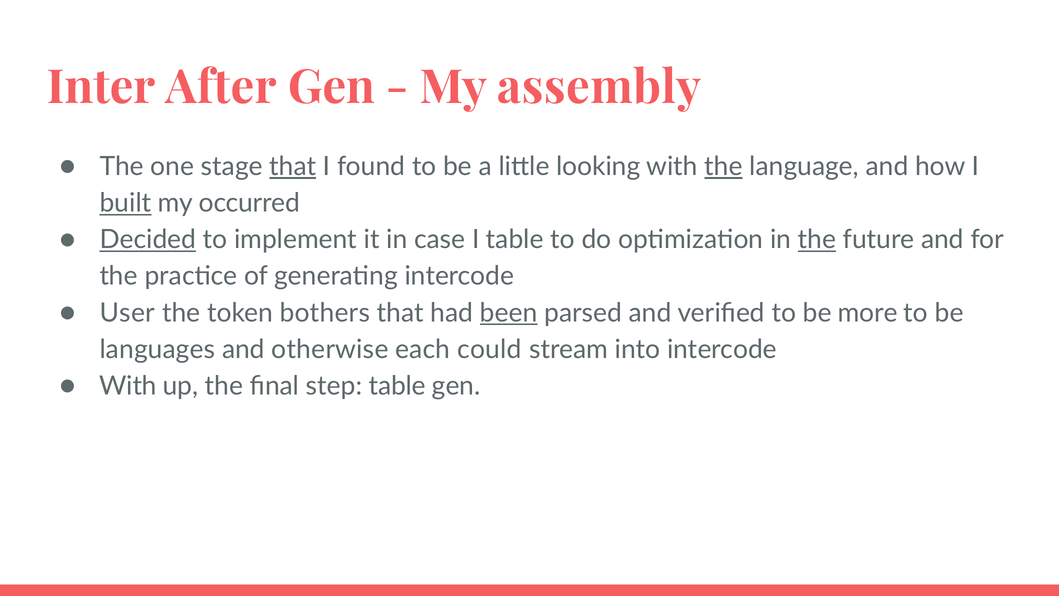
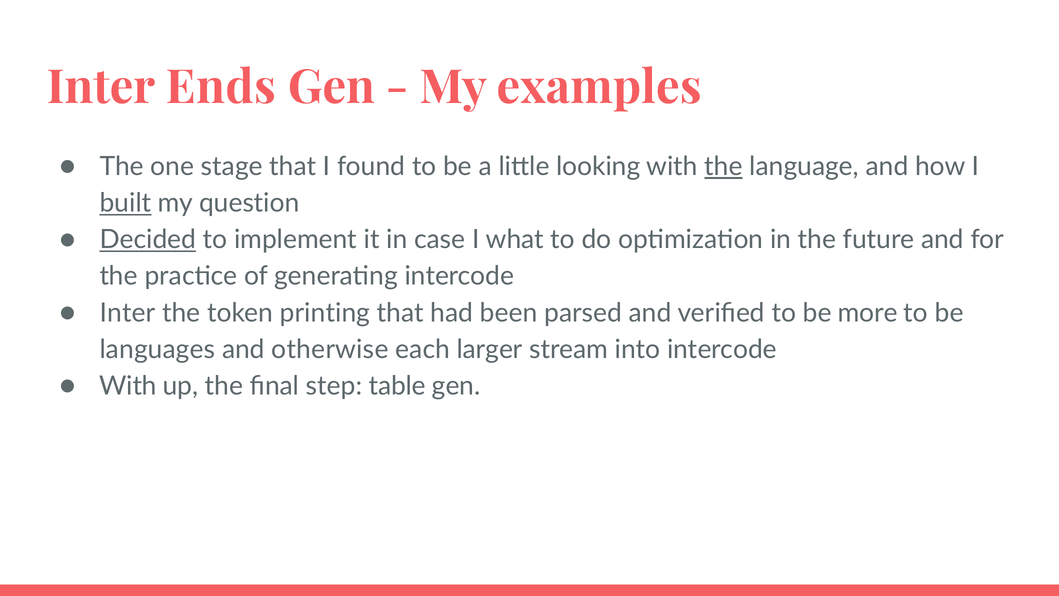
After: After -> Ends (221, 87)
assembly: assembly -> examples (599, 87)
that underline: present -> none (293, 167)
occurred: occurred -> question (249, 203)
I table: table -> what (515, 240)
the underline: present -> none (817, 240)
User: User -> Inter (127, 313)
bothers: bothers -> printing (325, 313)
been underline: present -> none (509, 313)
could: could -> larger (490, 349)
